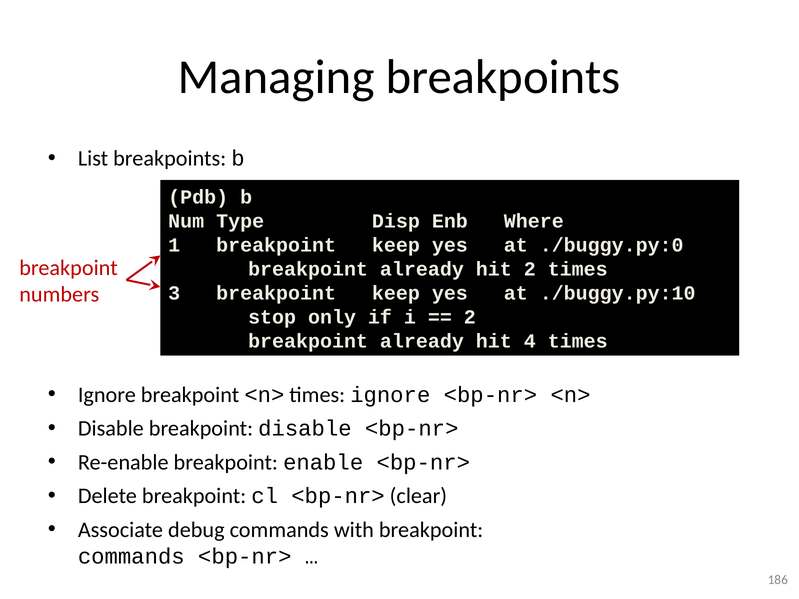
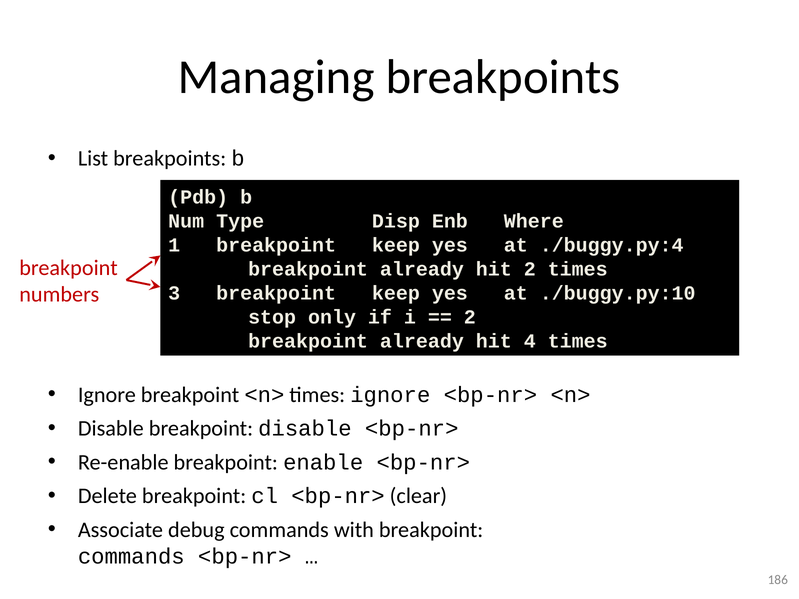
./buggy.py:0: ./buggy.py:0 -> ./buggy.py:4 (612, 245)
